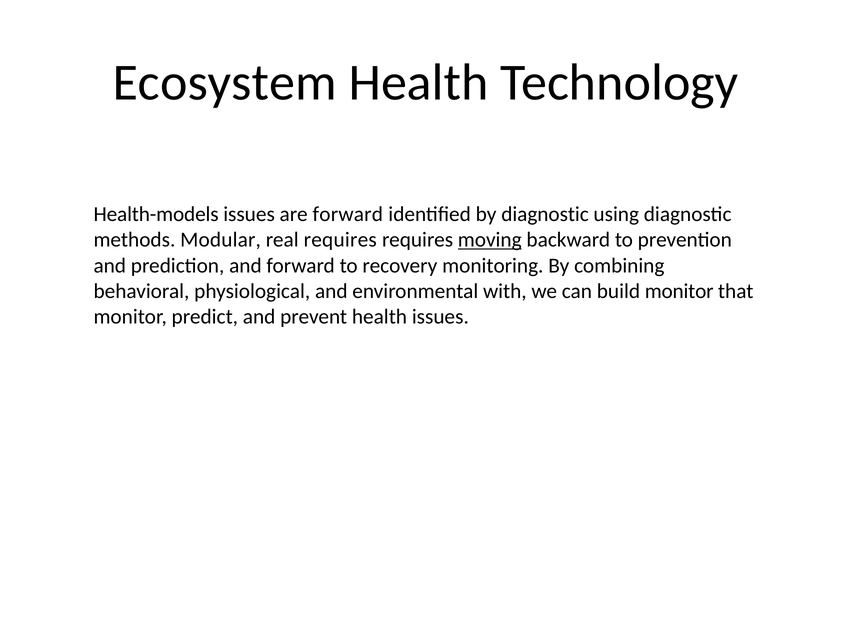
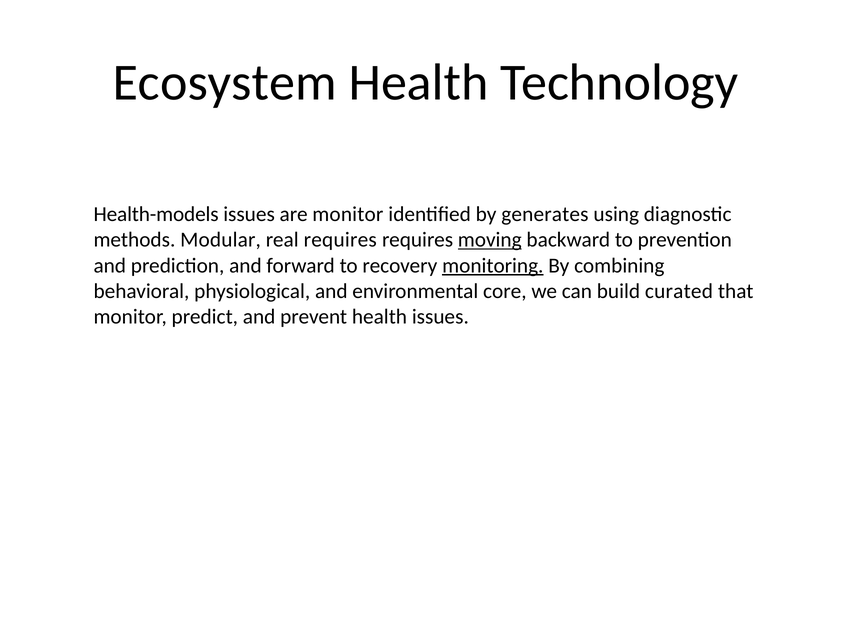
are forward: forward -> monitor (348, 214)
by diagnostic: diagnostic -> generates (545, 214)
monitoring underline: none -> present (493, 266)
with: with -> core (505, 291)
build monitor: monitor -> curated (679, 291)
